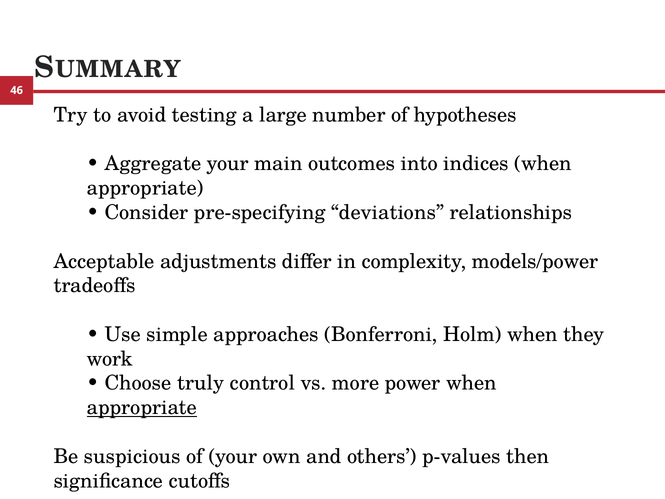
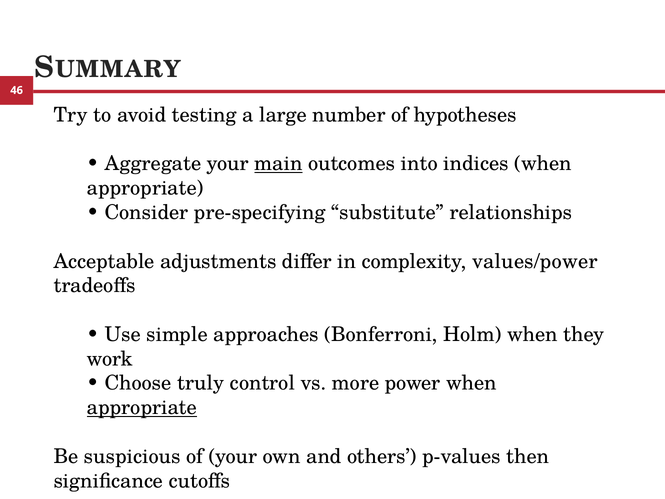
main underline: none -> present (278, 164)
deviations: deviations -> substitute (387, 212)
models/power: models/power -> values/power (535, 261)
